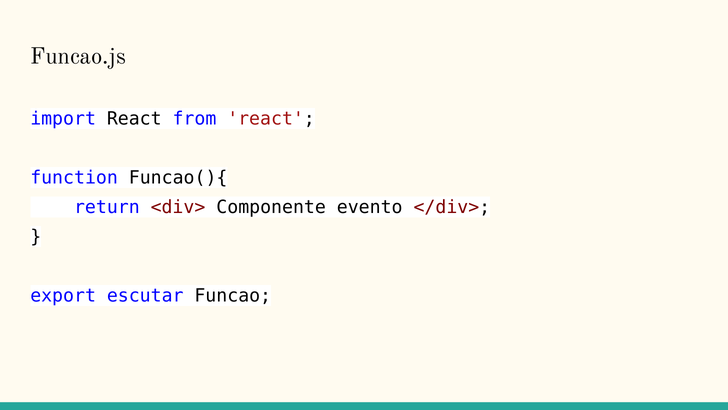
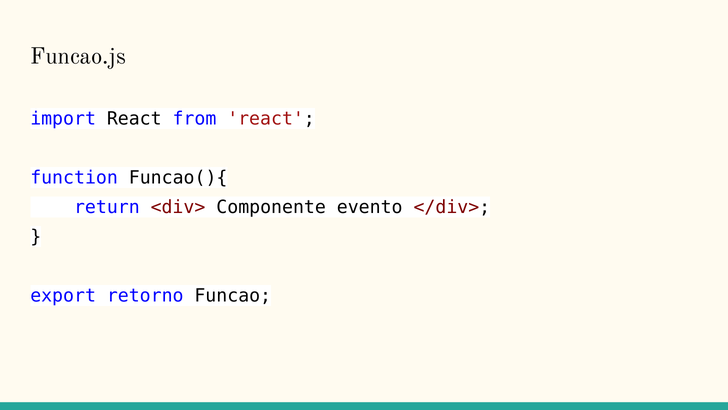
escutar: escutar -> retorno (145, 295)
